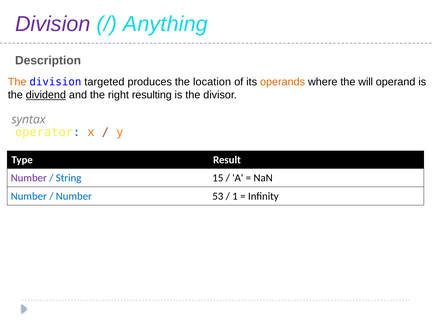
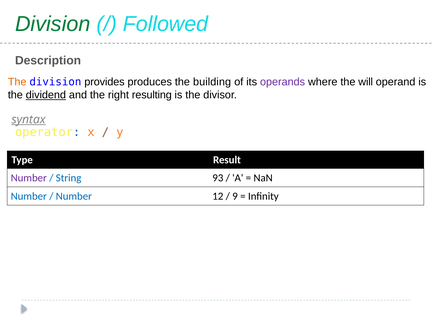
Division colour: purple -> green (53, 24)
Anything: Anything -> Followed (166, 24)
targeted: targeted -> provides (105, 82)
location: location -> building (212, 82)
operands colour: orange -> purple (283, 82)
syntax underline: none -> present (28, 120)
15: 15 -> 93 (218, 178)
53: 53 -> 12 (218, 196)
1: 1 -> 9 (235, 196)
